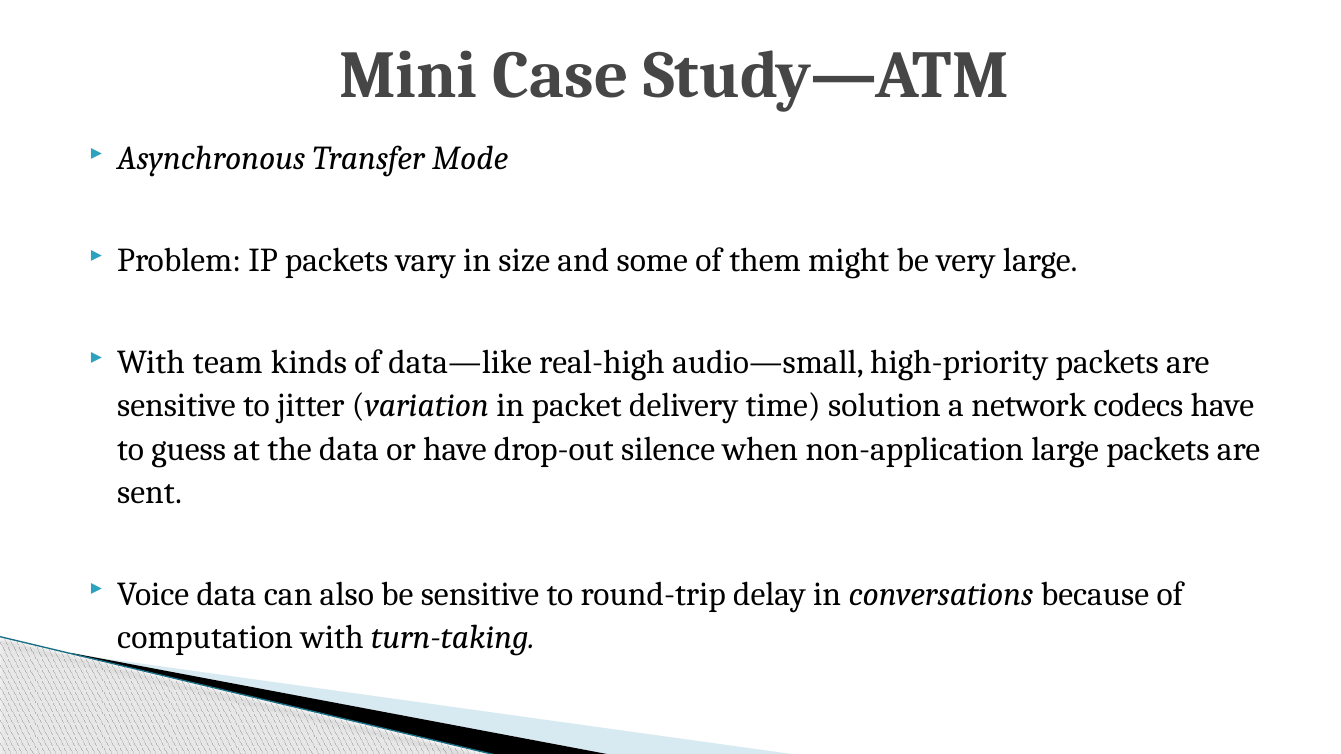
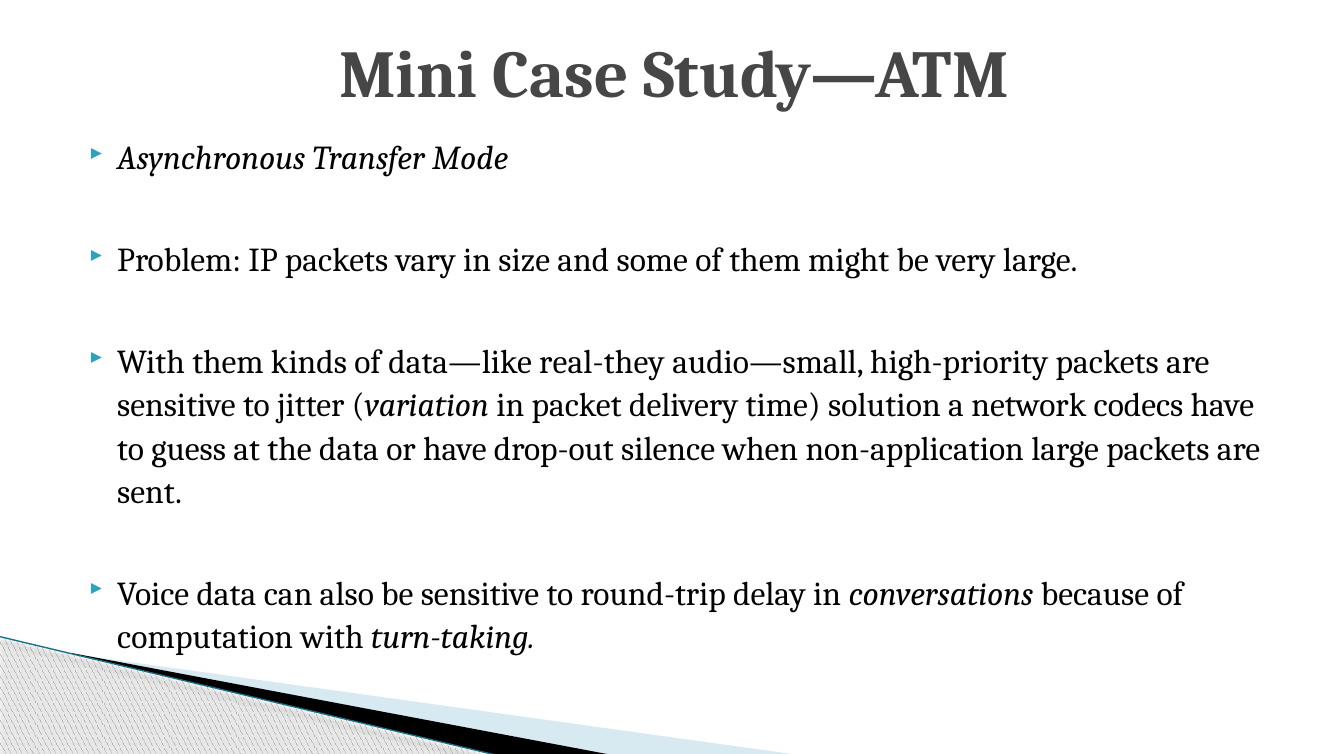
With team: team -> them (228, 362)
real-high: real-high -> real-they (602, 362)
